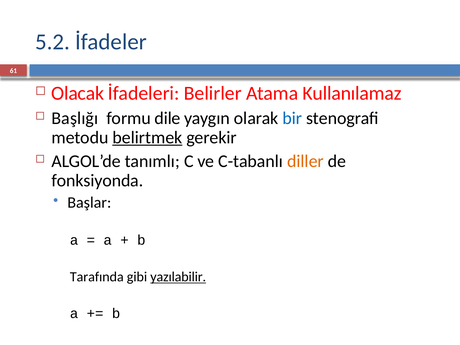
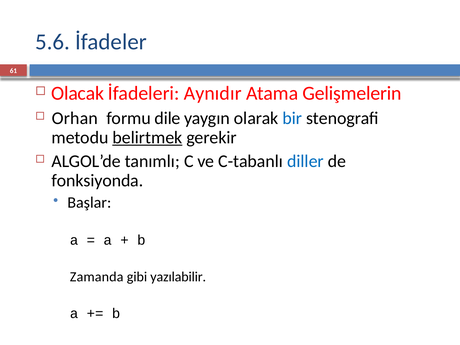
5.2: 5.2 -> 5.6 (53, 42)
Belirler: Belirler -> Aynıdır (213, 93)
Kullanılamaz: Kullanılamaz -> Gelişmelerin (352, 93)
Başlığı: Başlığı -> Orhan (75, 118)
diller colour: orange -> blue (305, 161)
Tarafında: Tarafında -> Zamanda (97, 277)
yazılabilir underline: present -> none (178, 277)
